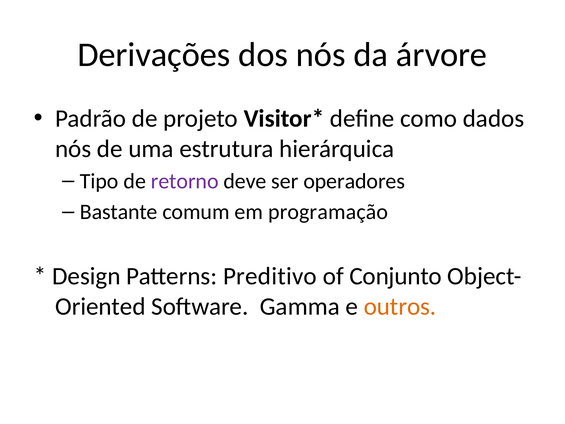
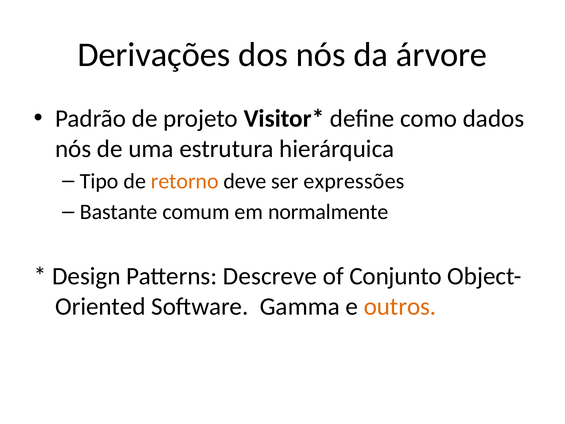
retorno colour: purple -> orange (185, 181)
operadores: operadores -> expressões (354, 181)
programação: programação -> normalmente (328, 212)
Preditivo: Preditivo -> Descreve (270, 276)
